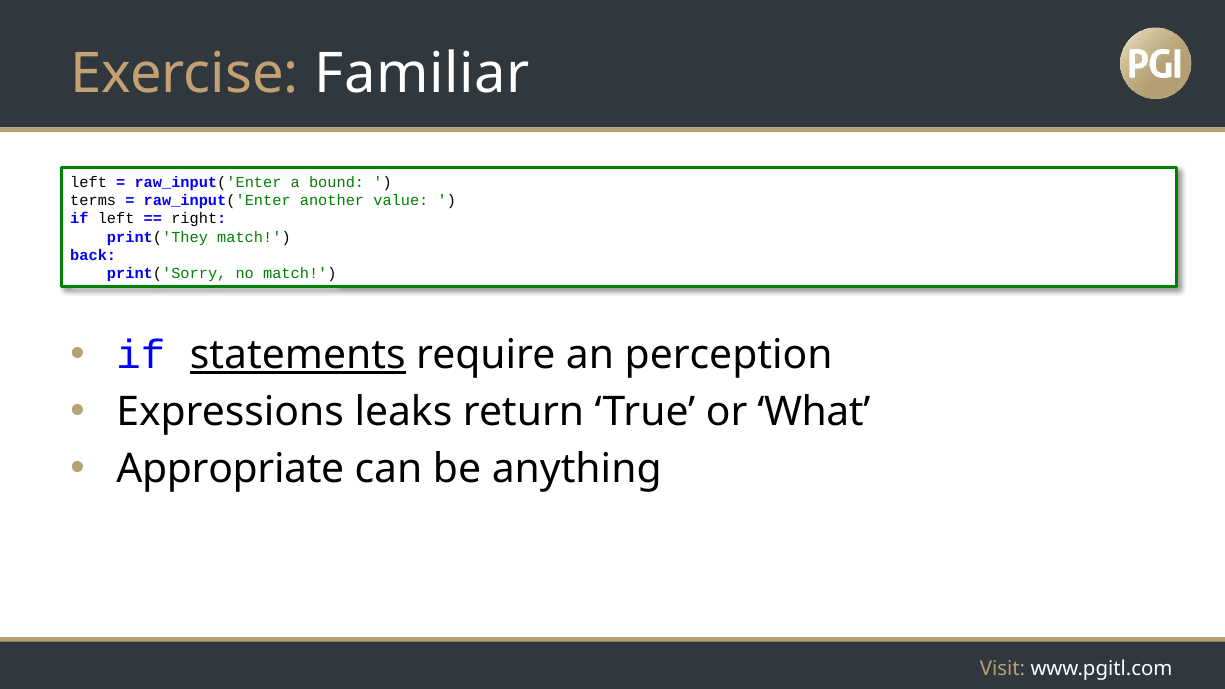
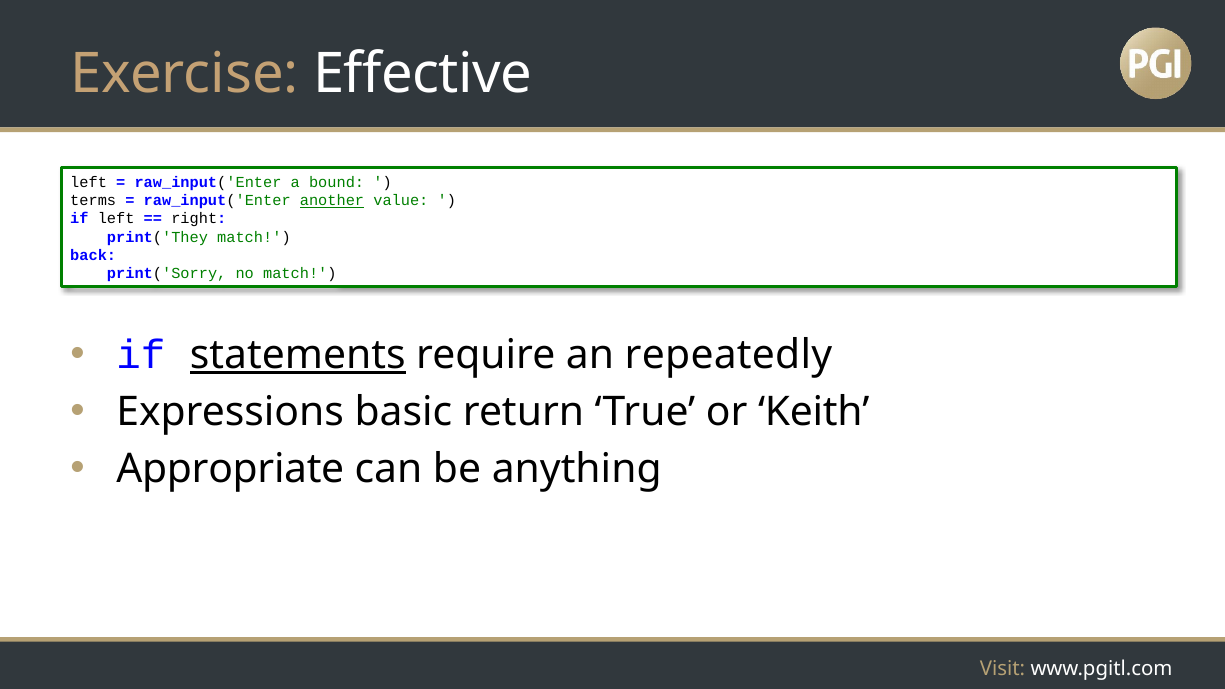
Familiar: Familiar -> Effective (423, 74)
another underline: none -> present (332, 200)
perception: perception -> repeatedly (728, 355)
leaks: leaks -> basic (403, 412)
What: What -> Keith (814, 412)
